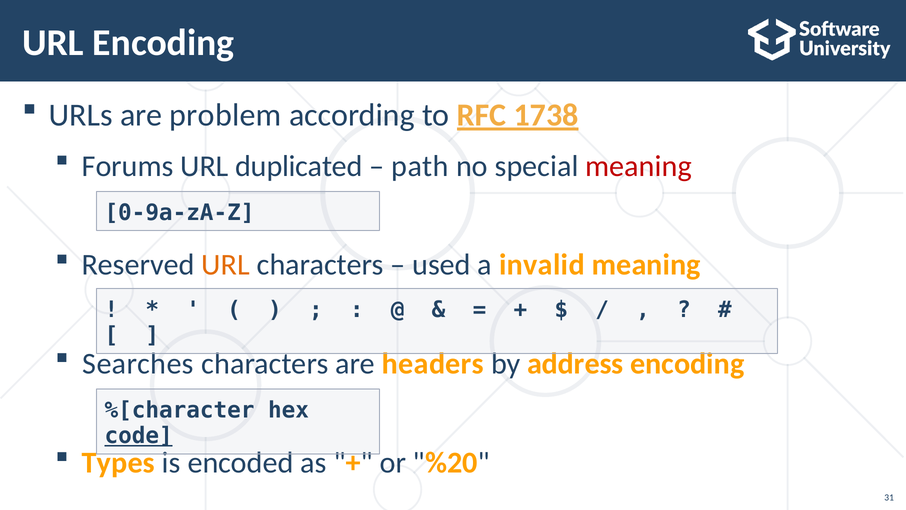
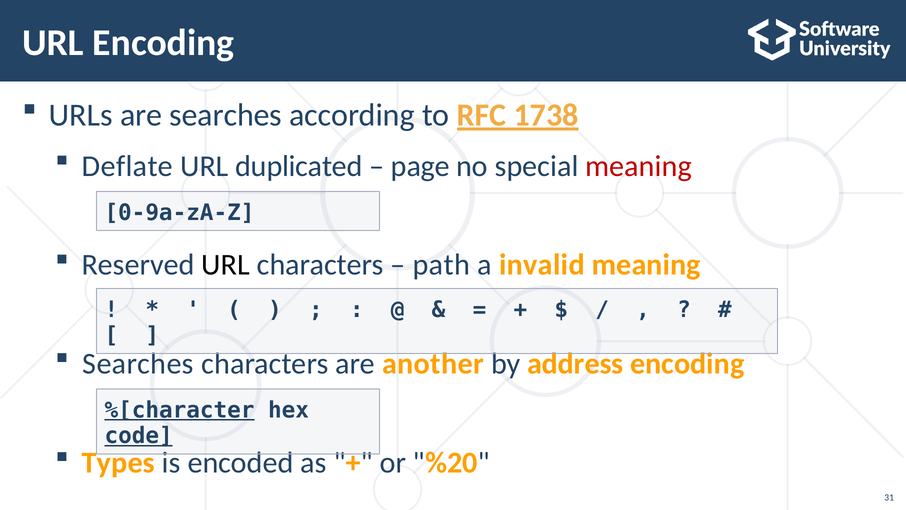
are problem: problem -> searches (226, 115)
Forums: Forums -> Deflate (127, 166)
path: path -> page (420, 166)
URL colour: orange -> black (226, 265)
used: used -> path (441, 265)
headers: headers -> another (433, 364)
%[character underline: none -> present (180, 410)
